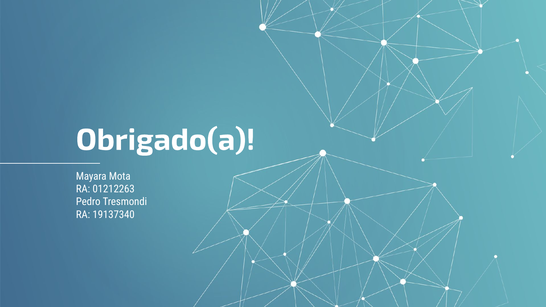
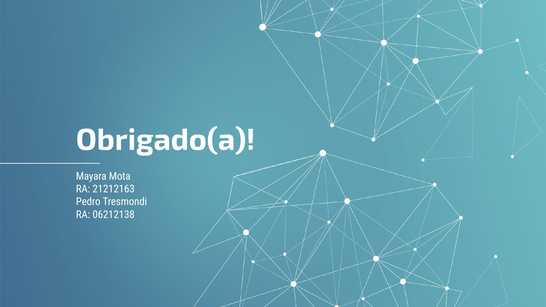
01212263: 01212263 -> 21212163 (114, 189)
19137340: 19137340 -> 06212138 (114, 215)
